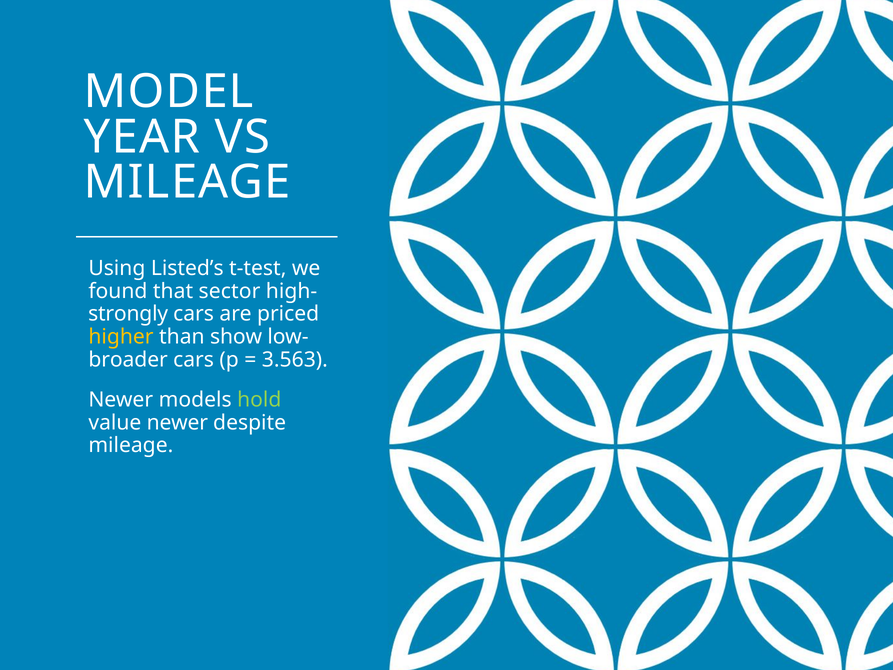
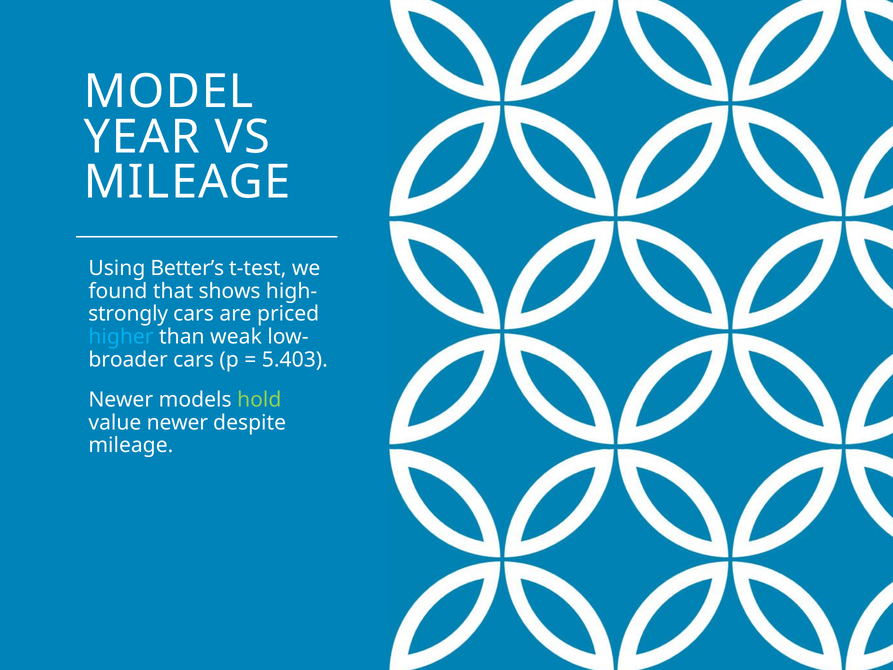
Listed’s: Listed’s -> Better’s (187, 268)
sector: sector -> shows (230, 291)
higher colour: yellow -> light blue (121, 337)
show: show -> weak (236, 337)
3.563: 3.563 -> 5.403 (295, 359)
